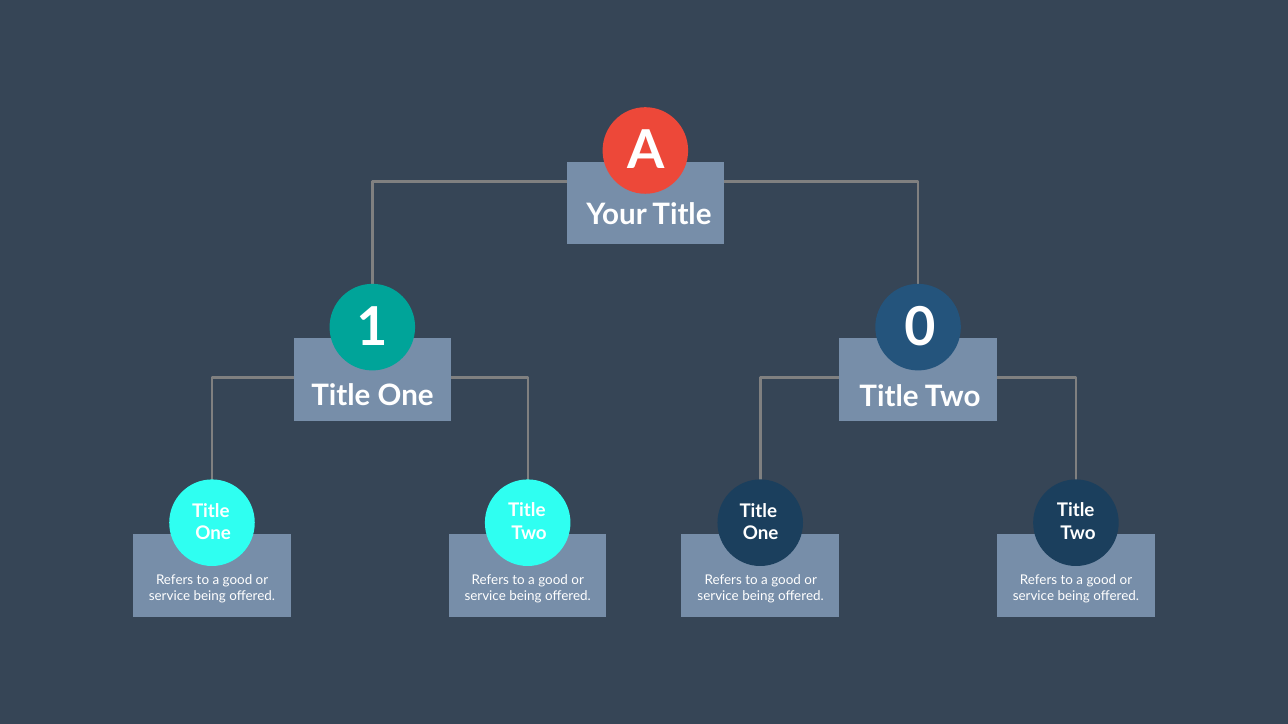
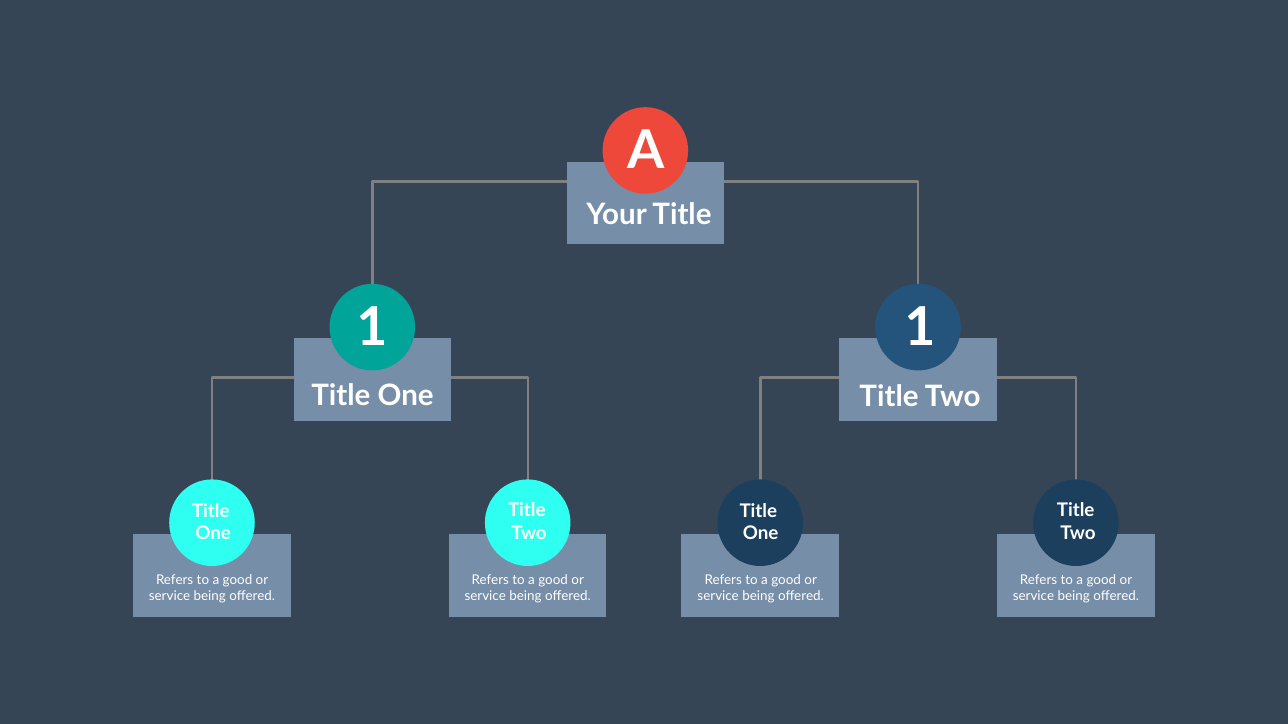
1 0: 0 -> 1 (920, 328)
